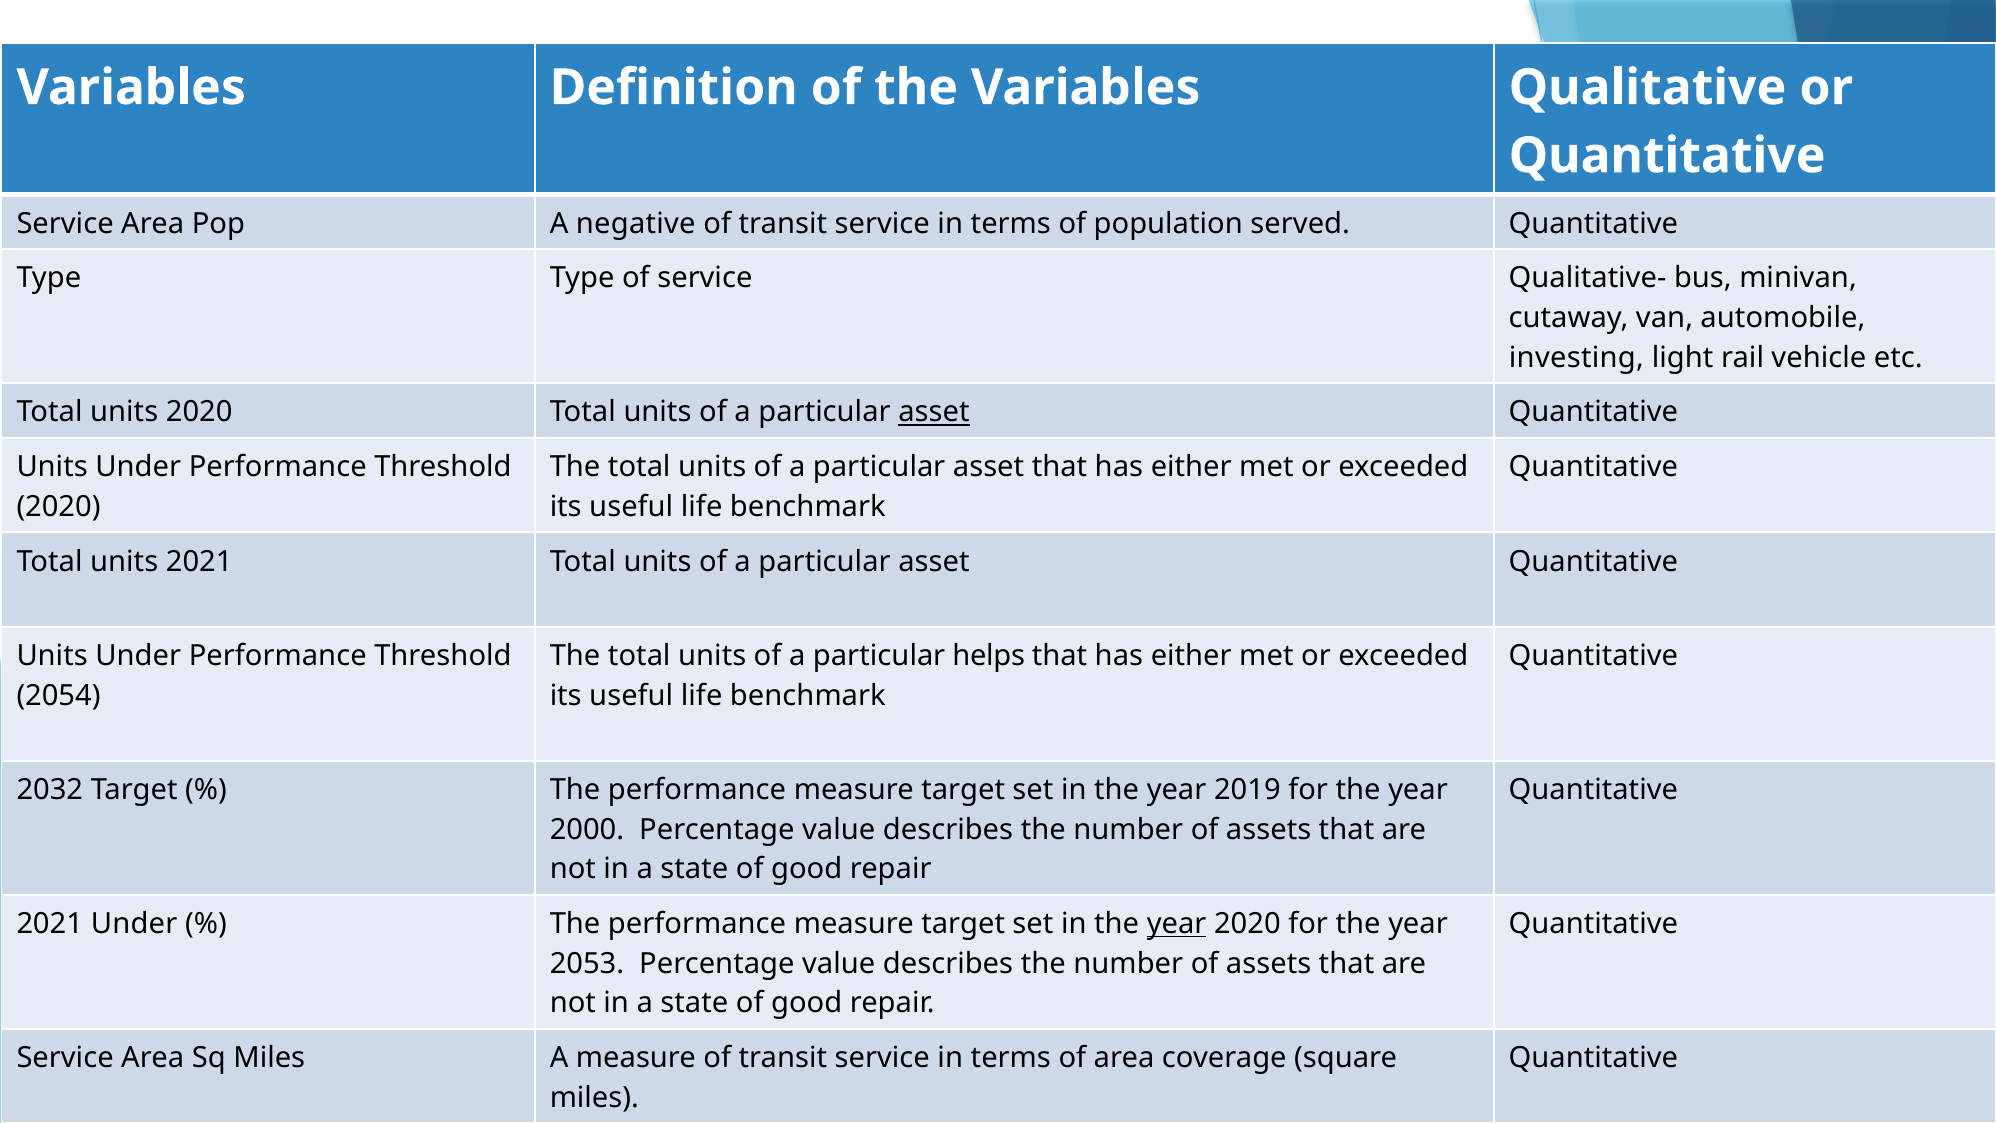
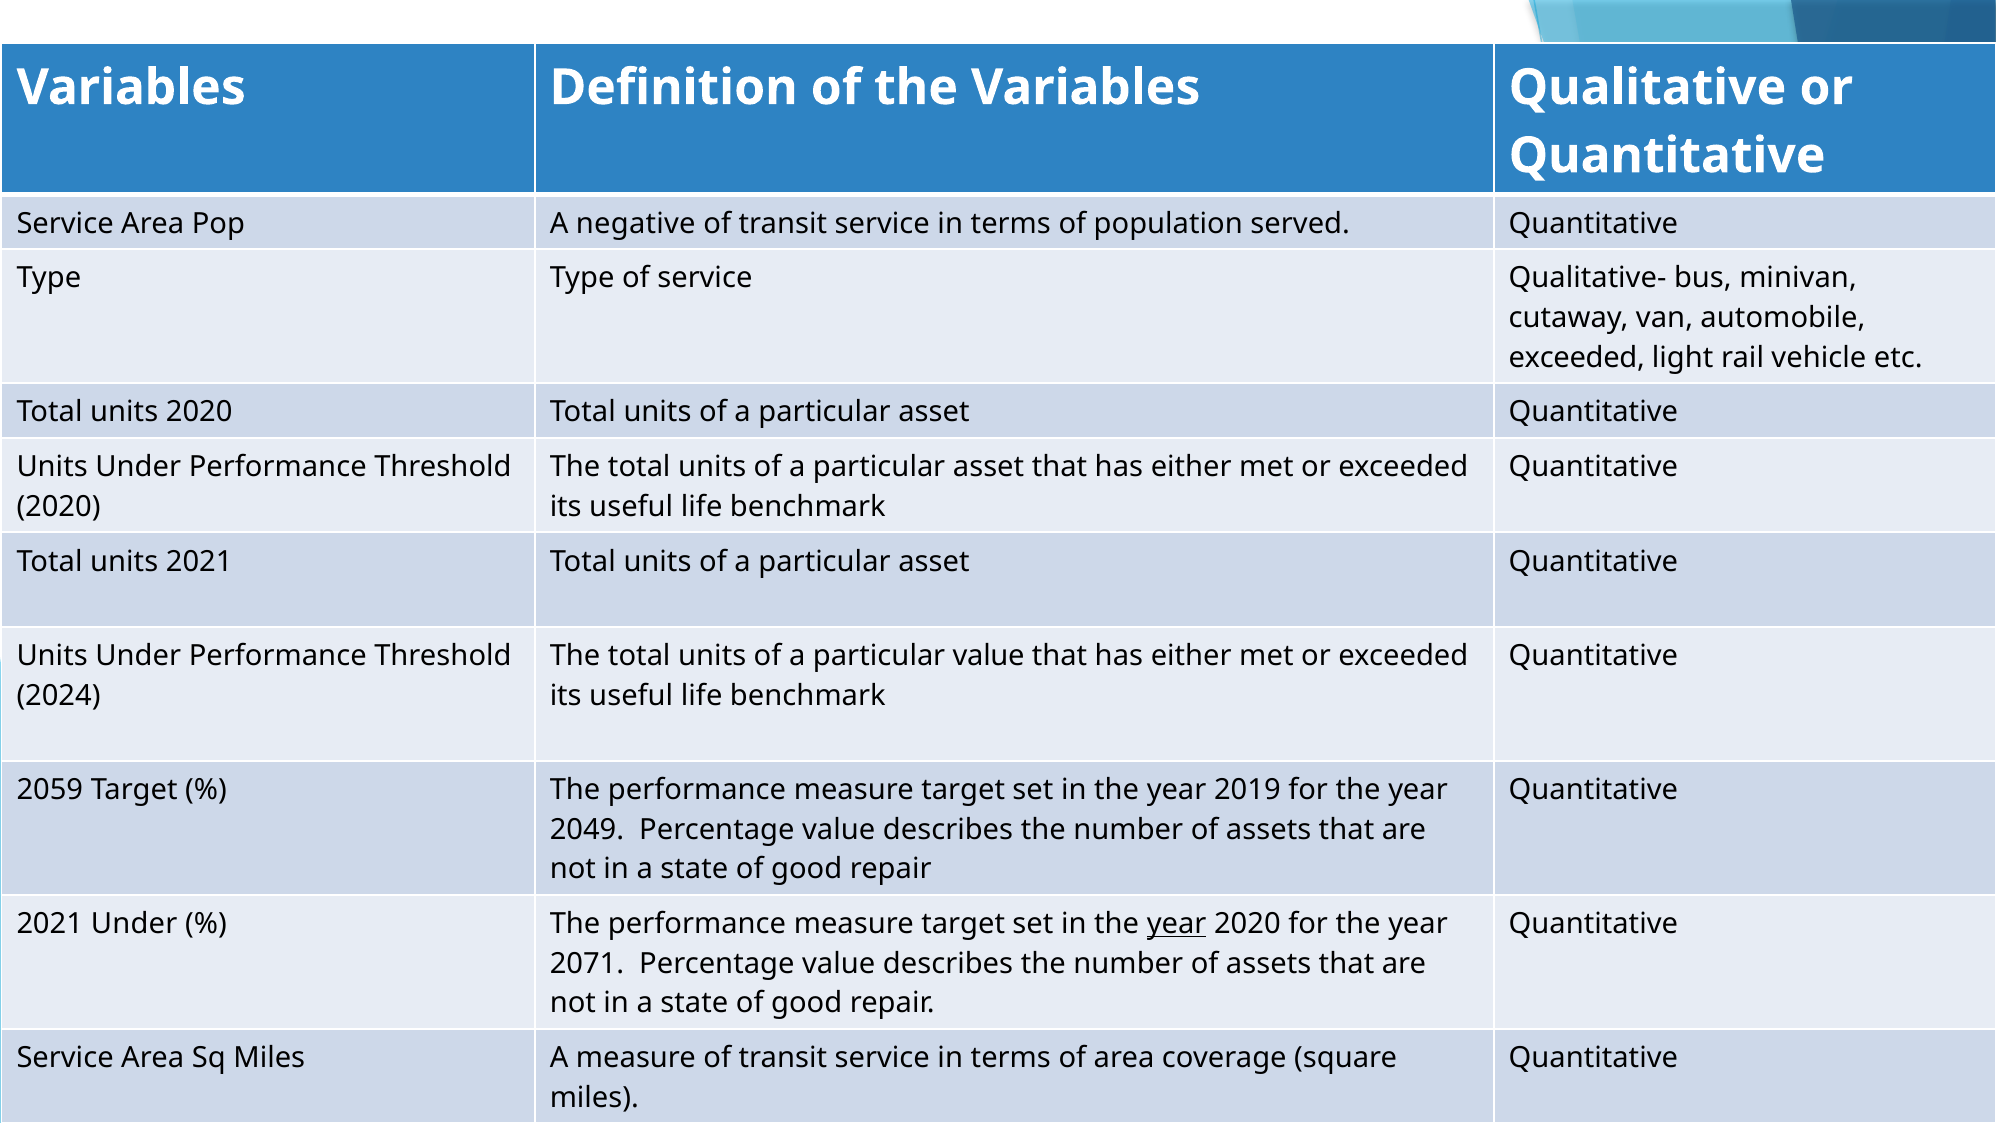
investing: investing -> exceeded (1577, 358)
asset underline: present -> none (934, 412)
particular helps: helps -> value (989, 656)
2054: 2054 -> 2024 (59, 695)
2032: 2032 -> 2059 (50, 790)
2000: 2000 -> 2049 (587, 829)
2053: 2053 -> 2071 (587, 963)
